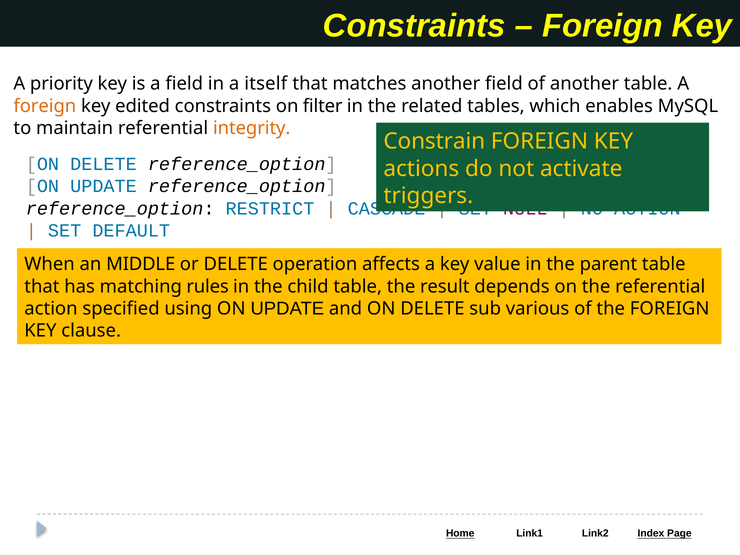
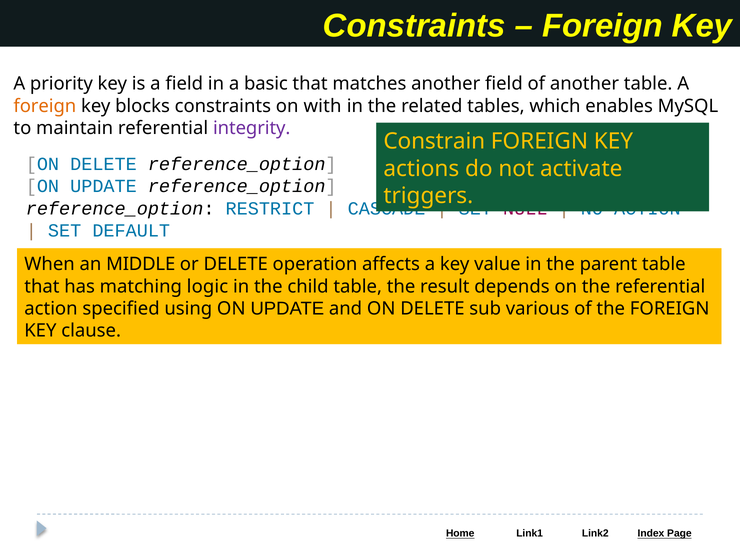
itself: itself -> basic (266, 84)
edited: edited -> blocks (143, 106)
filter: filter -> with (322, 106)
integrity colour: orange -> purple (252, 128)
rules: rules -> logic (207, 286)
